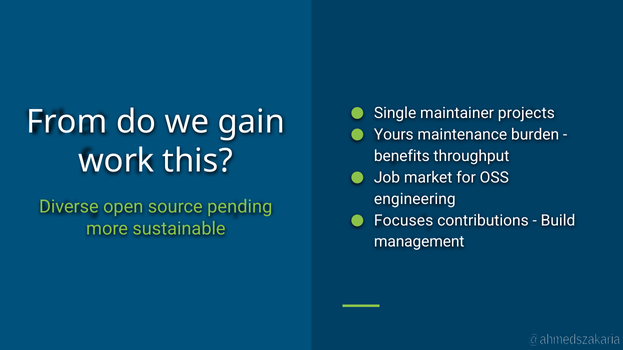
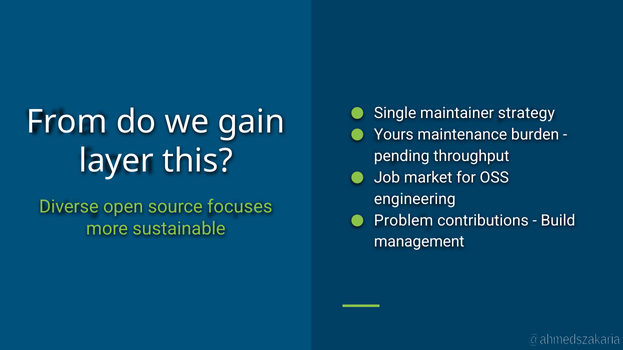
projects: projects -> strategy (526, 113)
benefits: benefits -> pending (402, 156)
work: work -> layer (116, 161)
pending: pending -> focuses (240, 207)
Focuses: Focuses -> Problem (404, 221)
